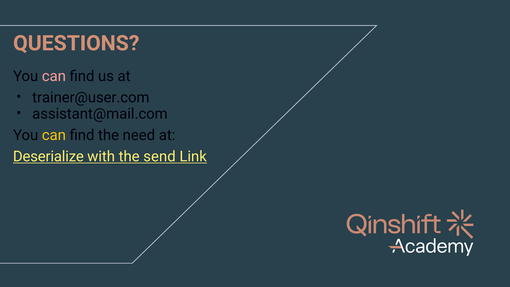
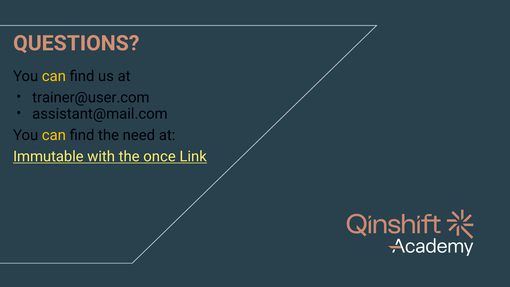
can colour: pink -> yellow (54, 76)
Deserialize: Deserialize -> Immutable (48, 156)
send: send -> once (159, 156)
